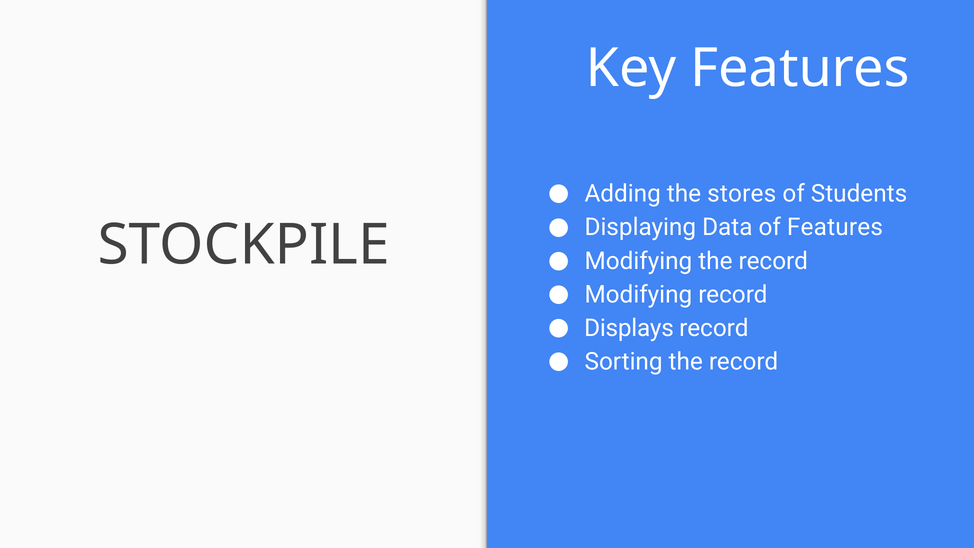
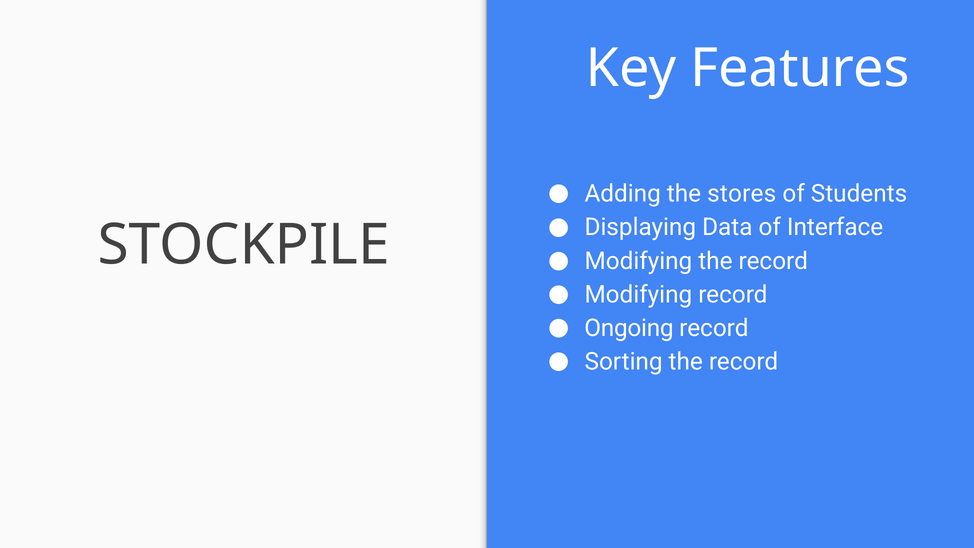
of Features: Features -> Interface (835, 227)
Displays: Displays -> Ongoing (629, 328)
